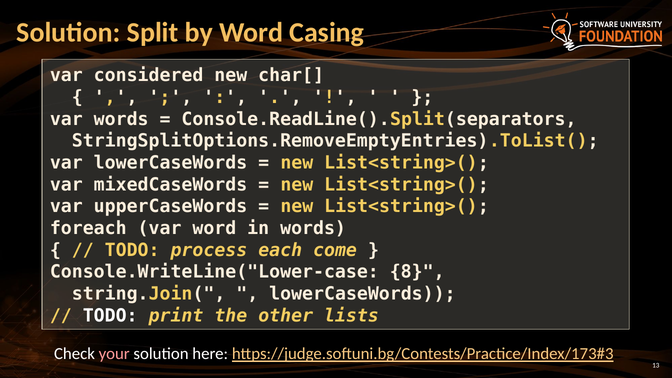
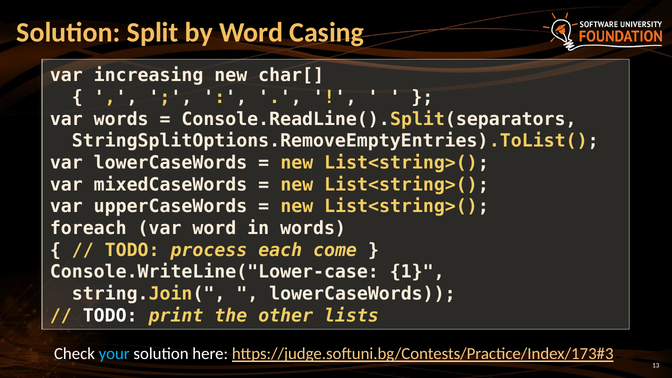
considered: considered -> increasing (149, 75)
8: 8 -> 1 (417, 272)
your colour: pink -> light blue (114, 354)
